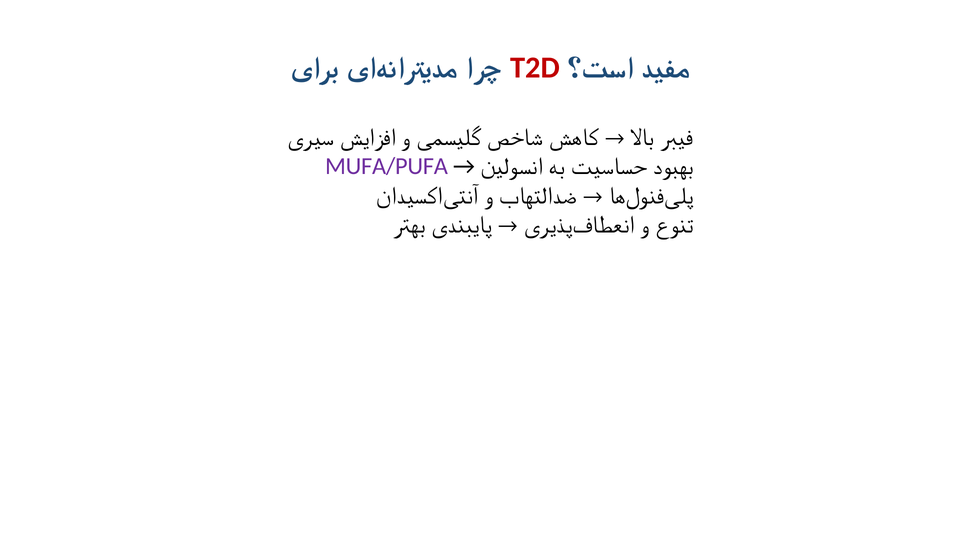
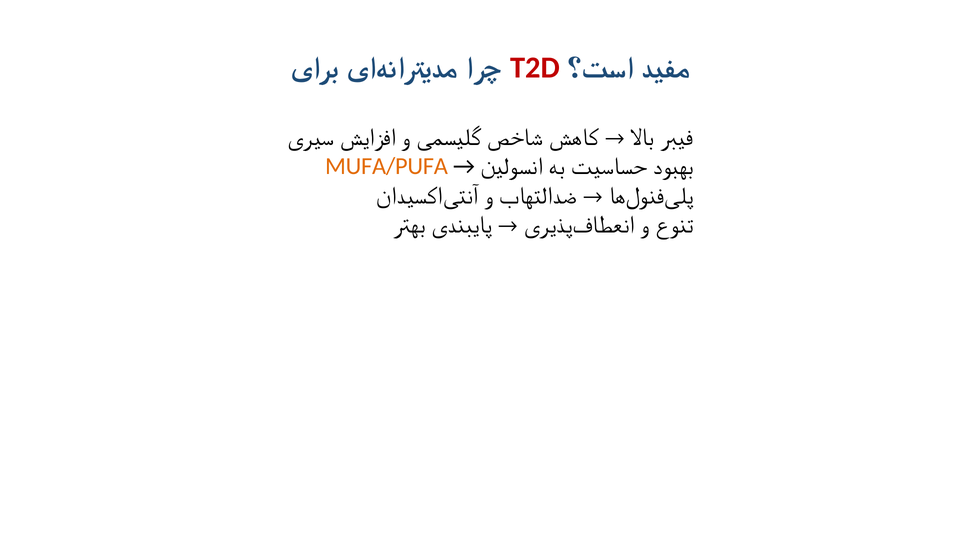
MUFA/PUFA colour: purple -> orange (386, 166)
